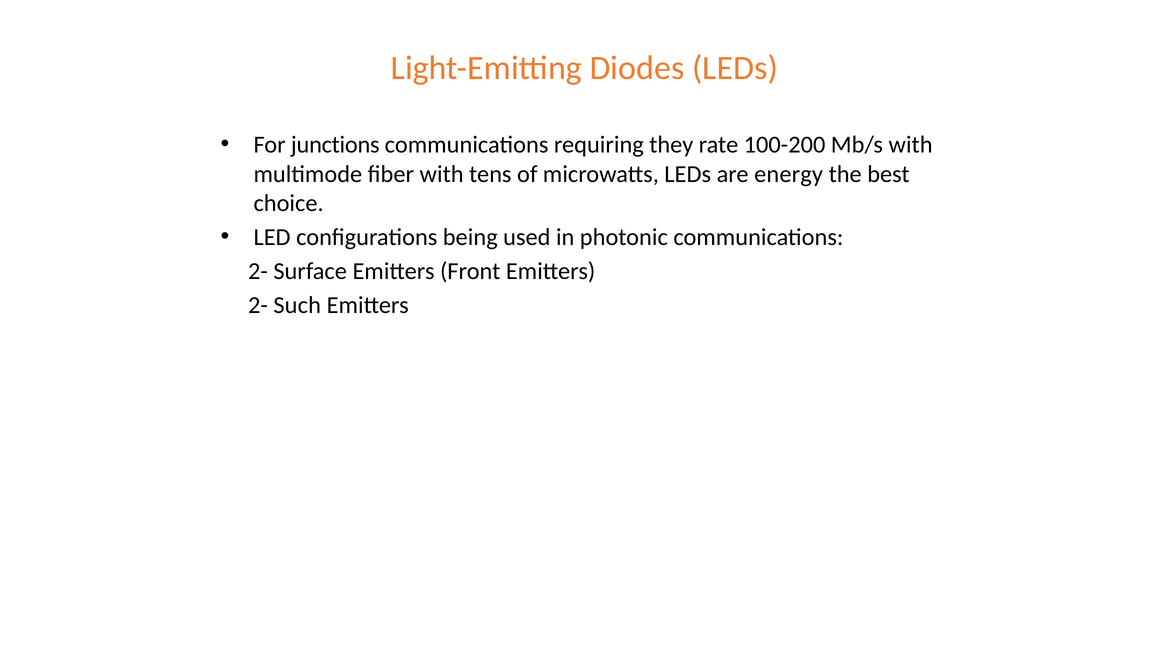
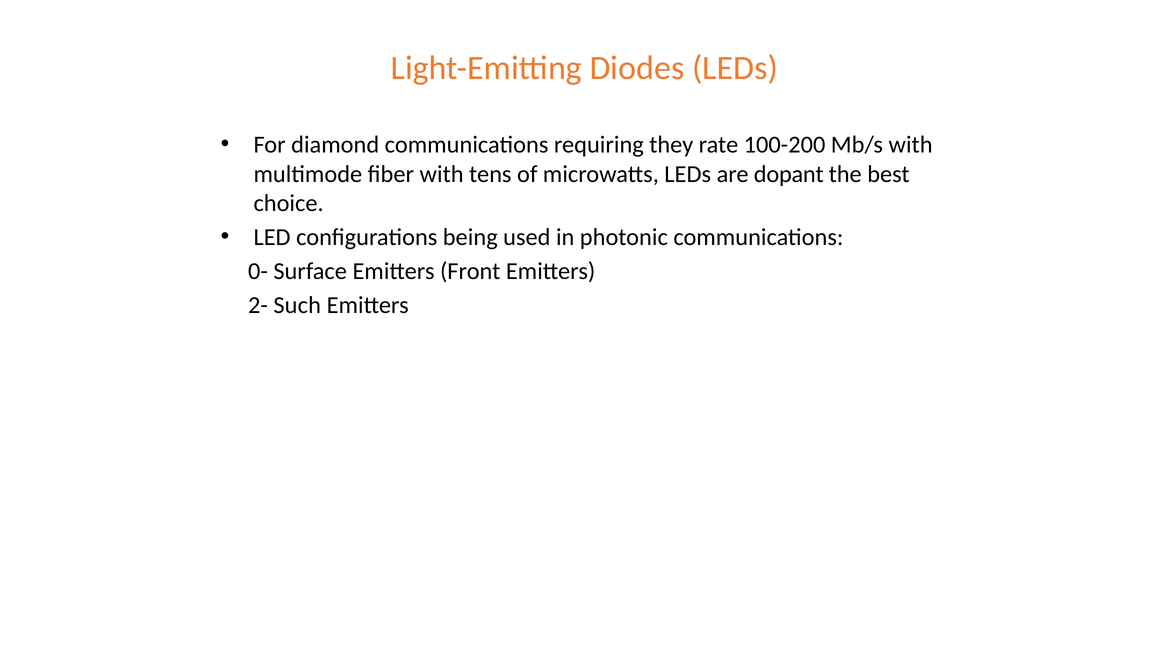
junctions: junctions -> diamond (335, 145)
energy: energy -> dopant (789, 174)
2-: 2- -> 0- (258, 272)
